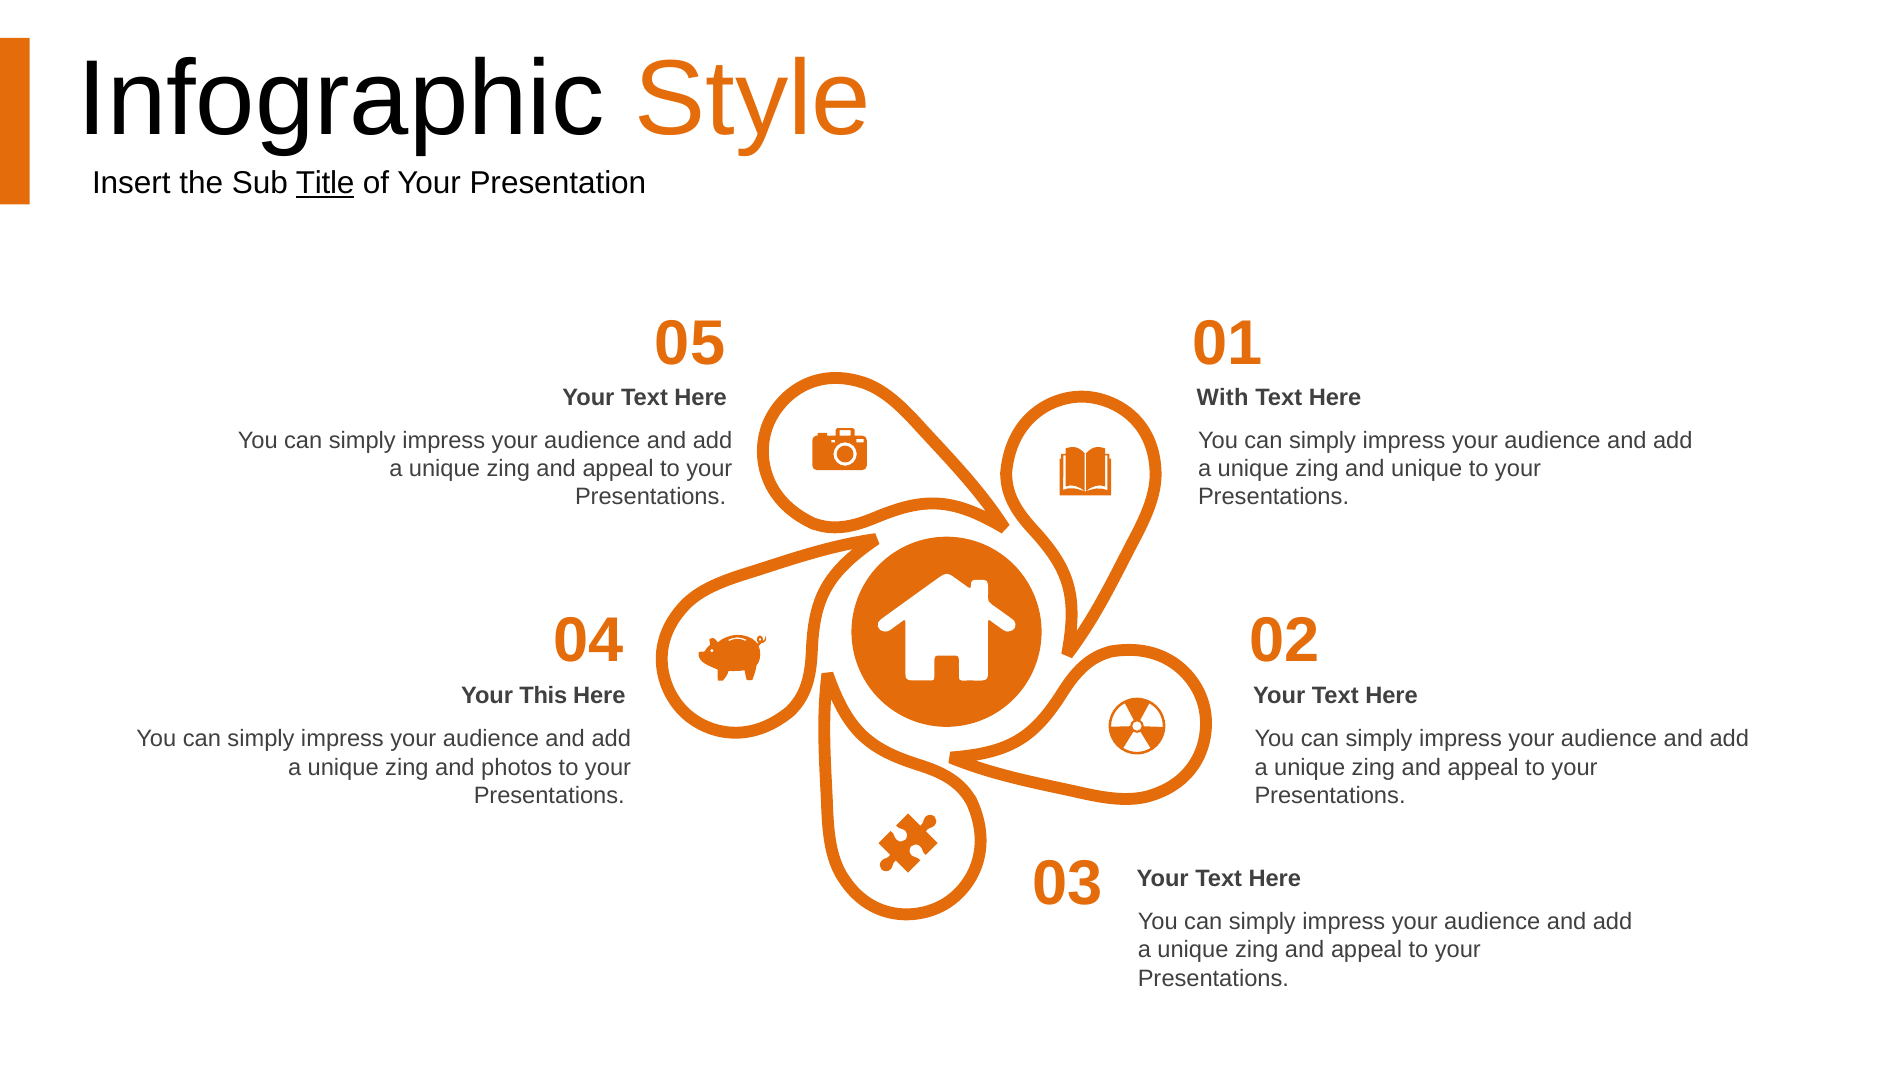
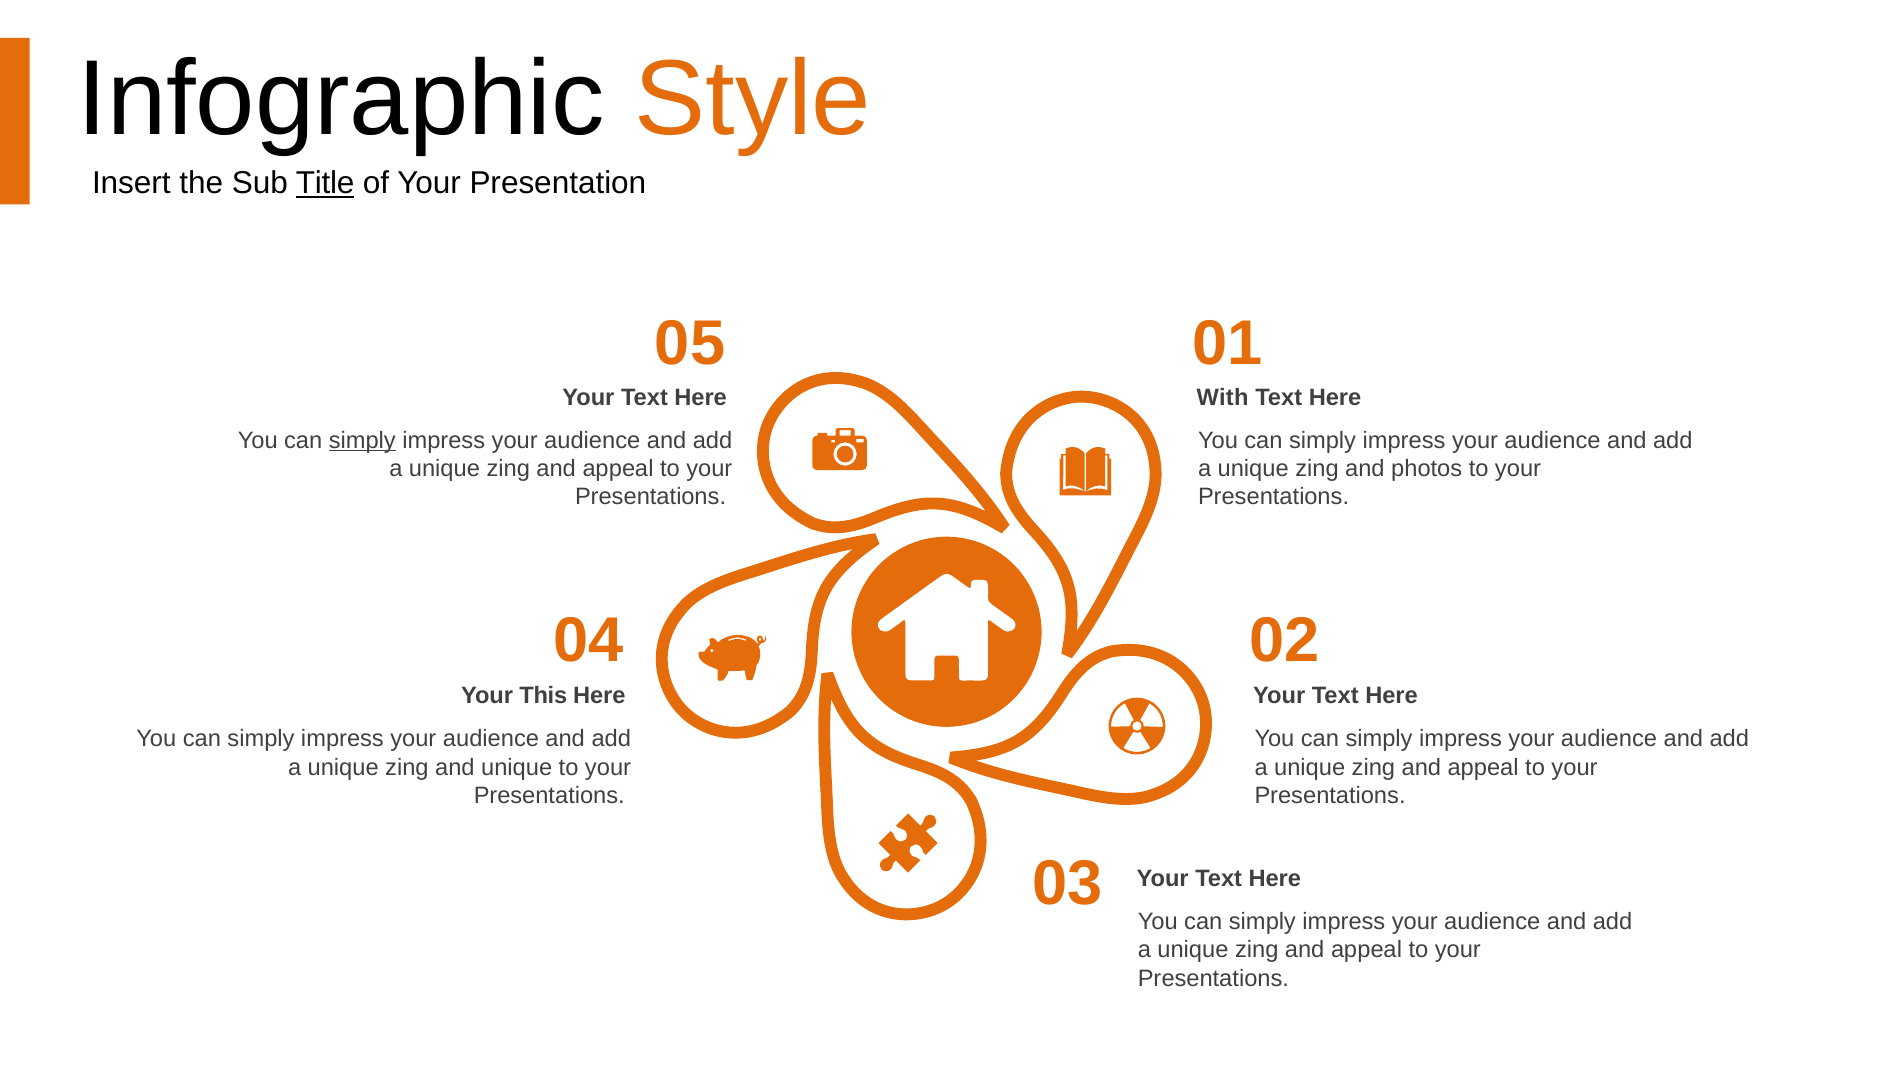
simply underline: none -> present (362, 440)
and unique: unique -> photos (1427, 469)
and photos: photos -> unique (517, 767)
